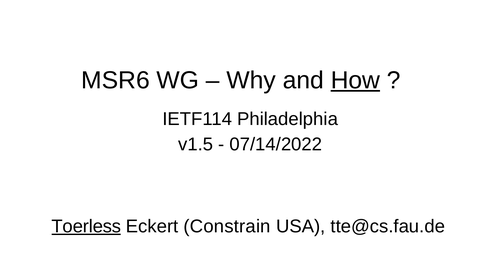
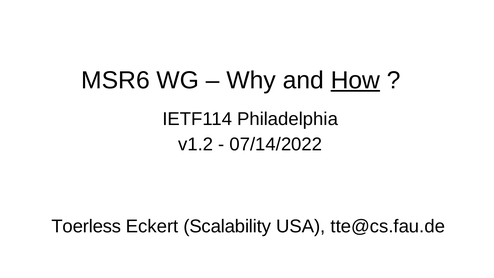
v1.5: v1.5 -> v1.2 (196, 144)
Toerless underline: present -> none (86, 226)
Constrain: Constrain -> Scalability (227, 226)
